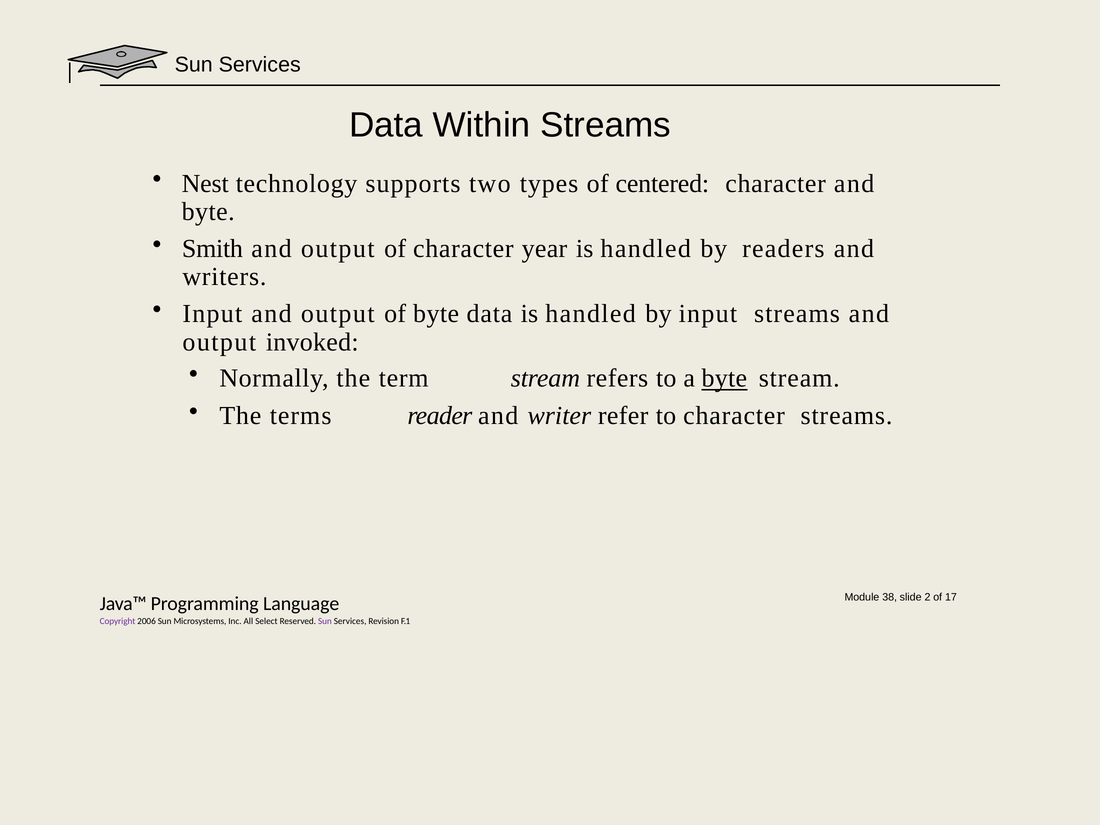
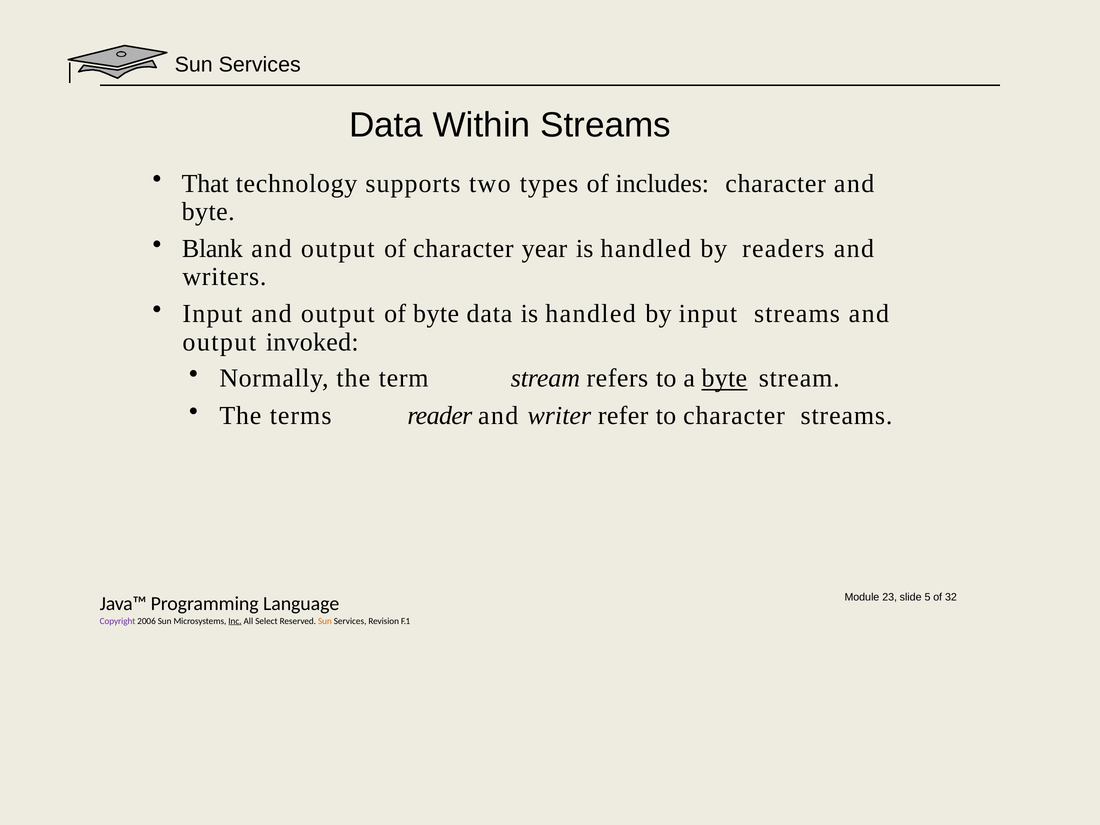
Nest: Nest -> That (205, 184)
centered: centered -> includes (662, 184)
Smith: Smith -> Blank (212, 249)
38: 38 -> 23 (890, 597)
2: 2 -> 5 (927, 597)
17: 17 -> 32 (951, 597)
Inc underline: none -> present (235, 621)
Sun colour: purple -> orange (325, 621)
